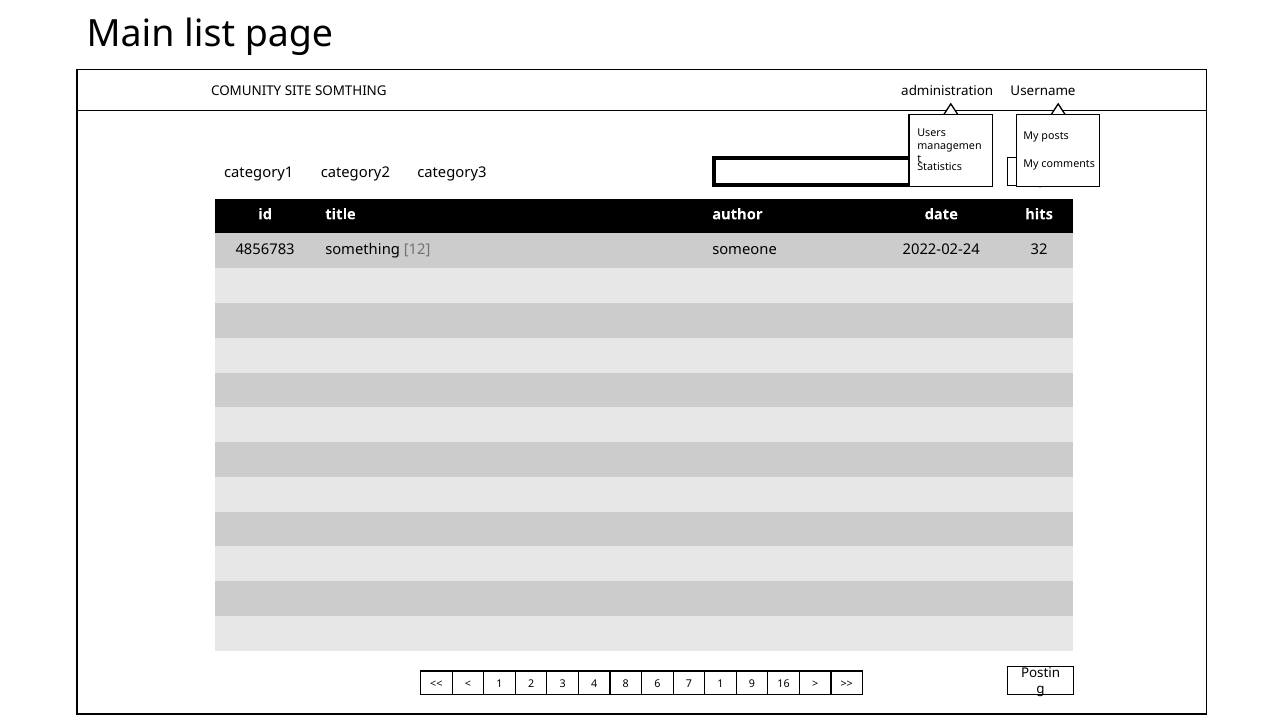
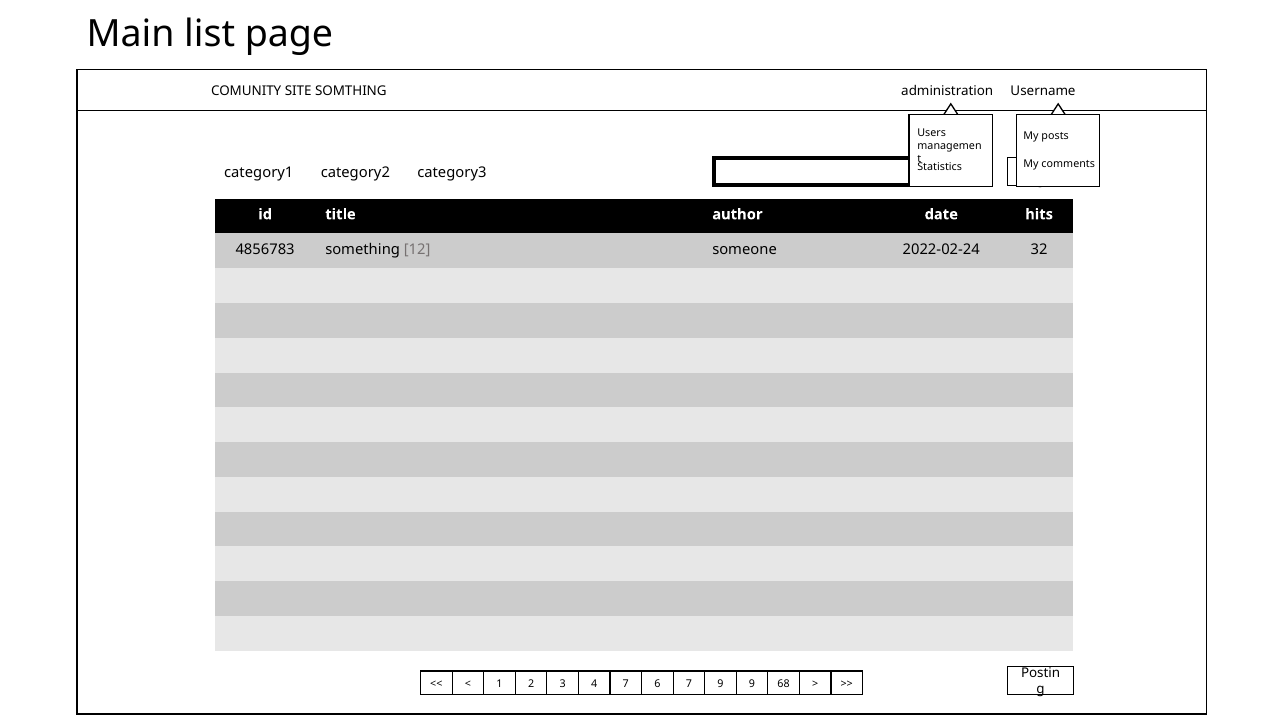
4 8: 8 -> 7 (626, 684)
7 1: 1 -> 9 (720, 684)
16: 16 -> 68 (784, 684)
